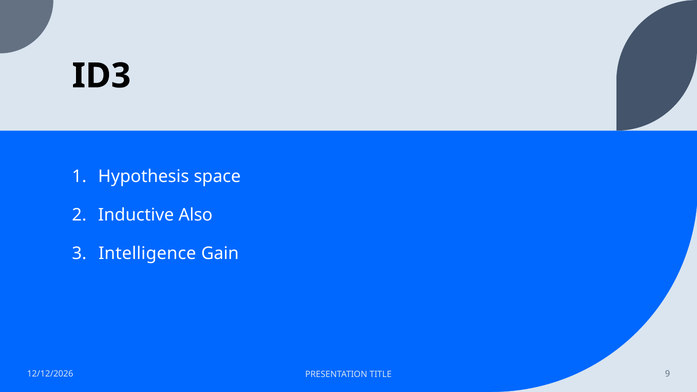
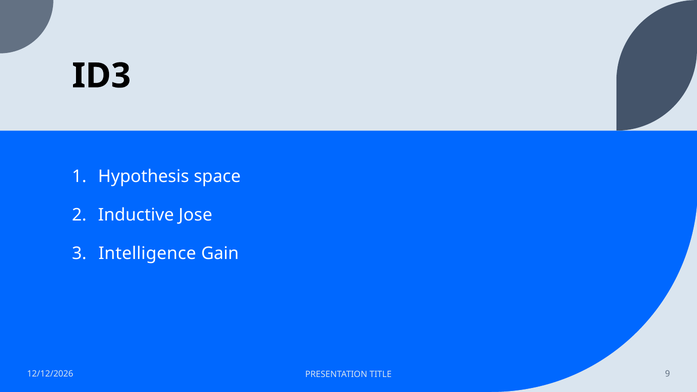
Also: Also -> Jose (195, 215)
